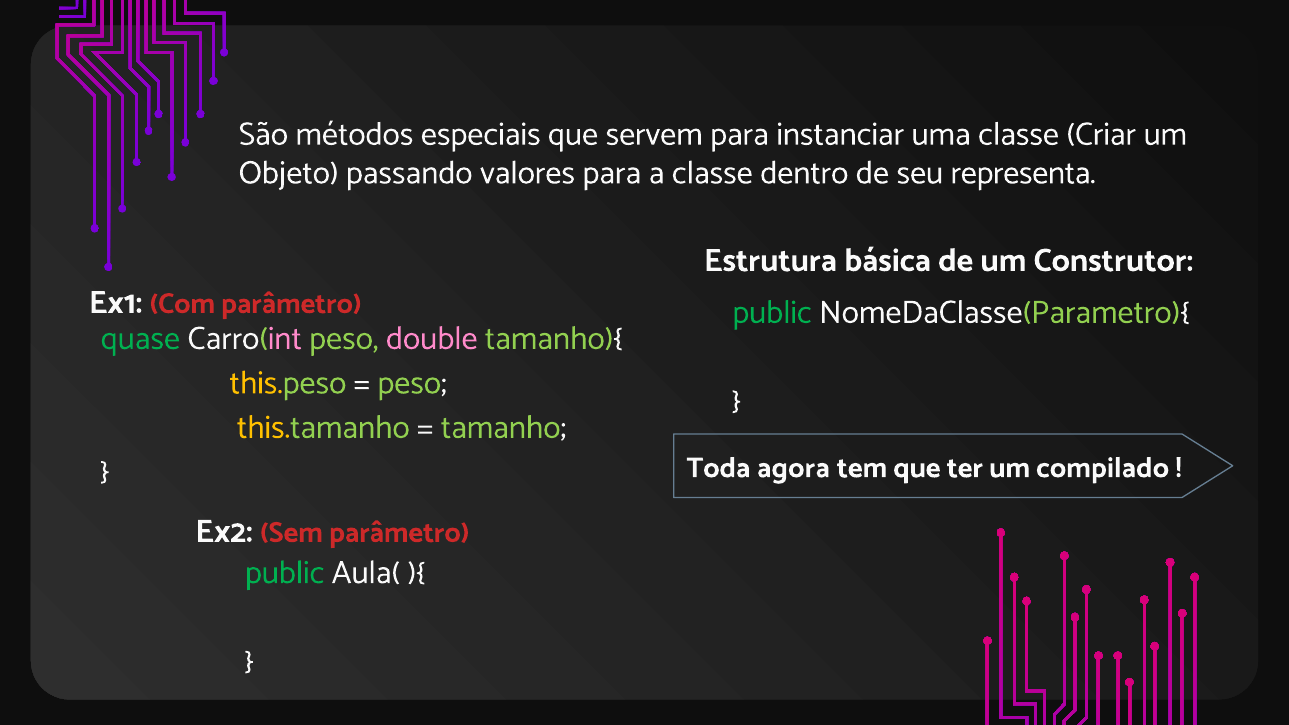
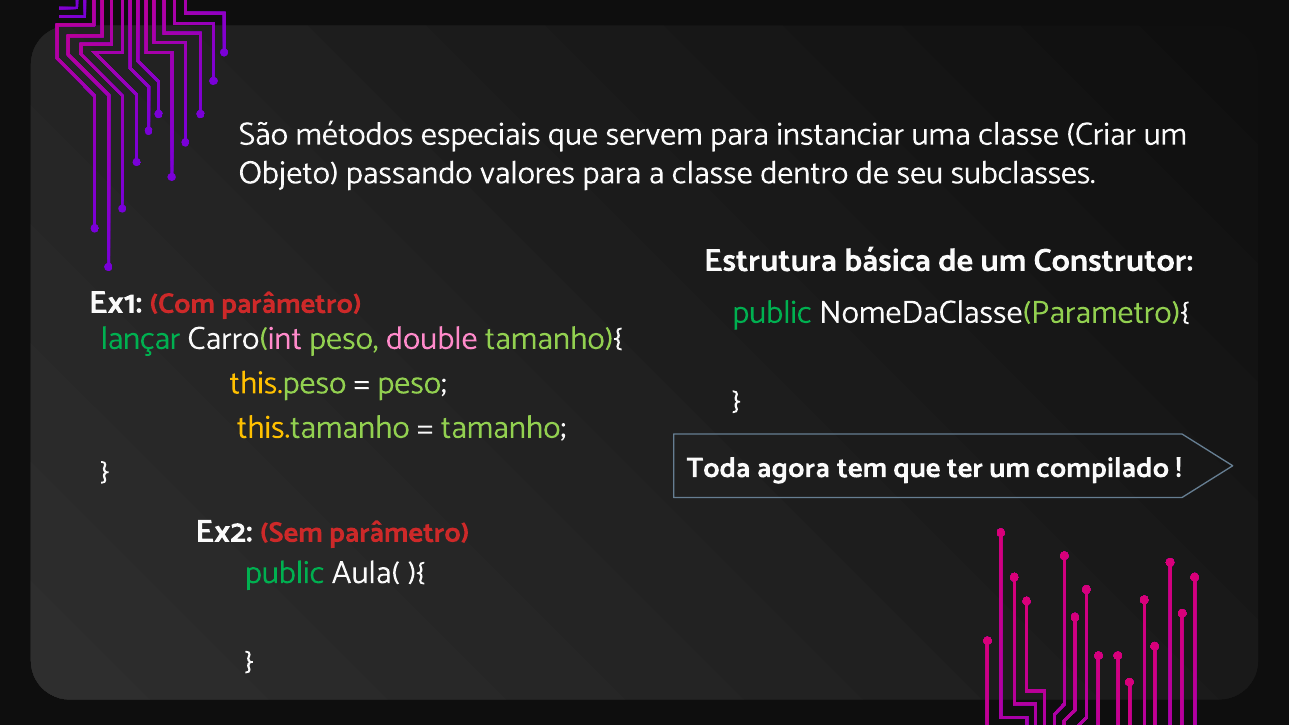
representa: representa -> subclasses (1023, 173)
quase: quase -> lançar (141, 338)
